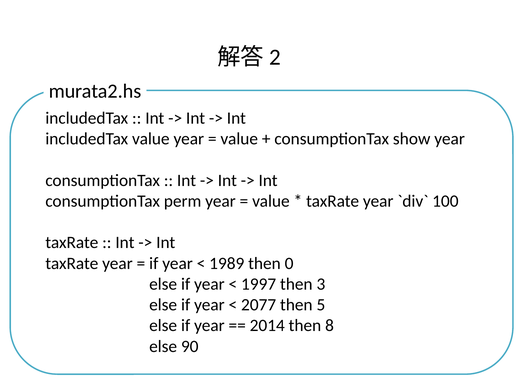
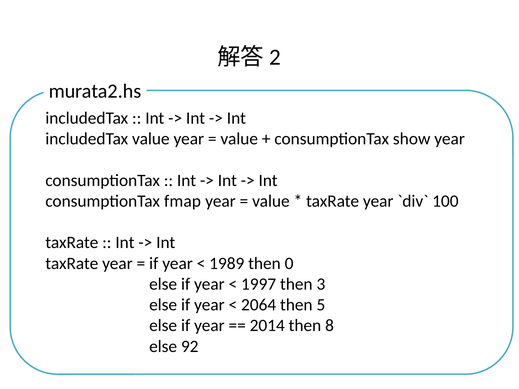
perm: perm -> fmap (183, 201)
2077: 2077 -> 2064 (259, 305)
90: 90 -> 92 (190, 347)
